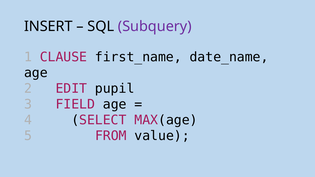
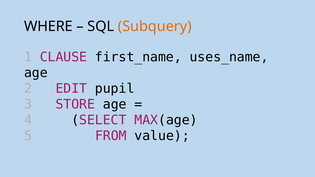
INSERT: INSERT -> WHERE (48, 26)
Subquery colour: purple -> orange (155, 26)
date_name: date_name -> uses_name (229, 57)
FIELD: FIELD -> STORE (75, 104)
